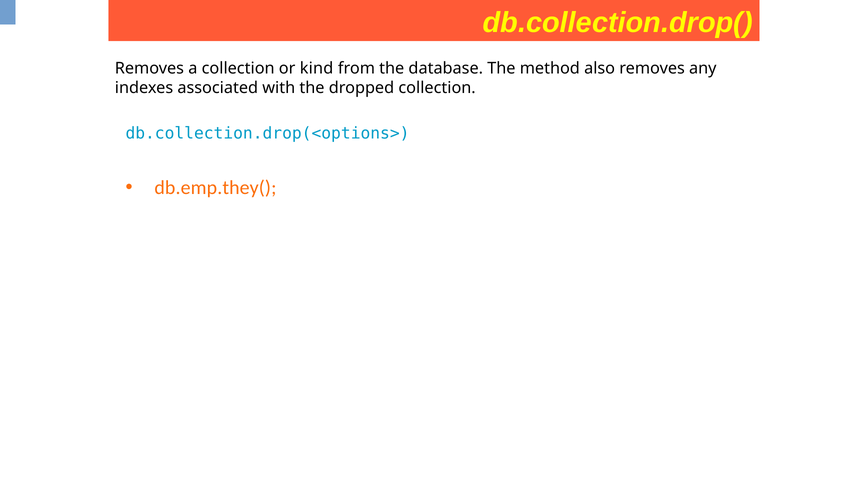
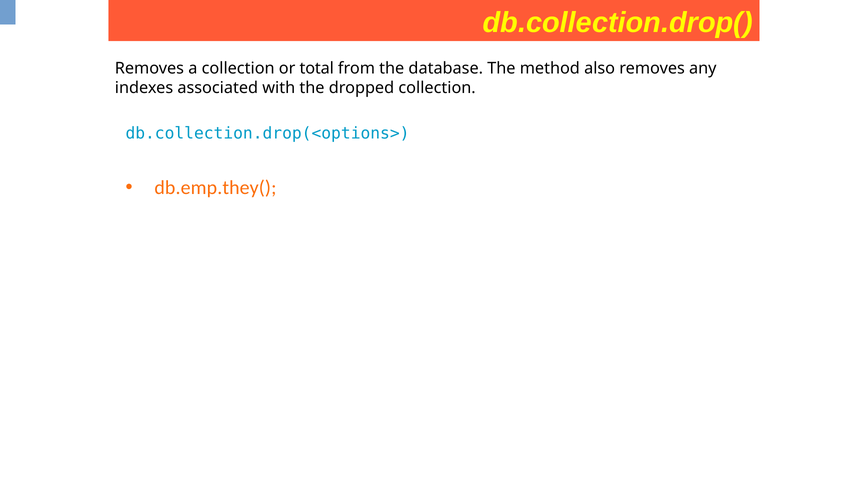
kind: kind -> total (317, 68)
